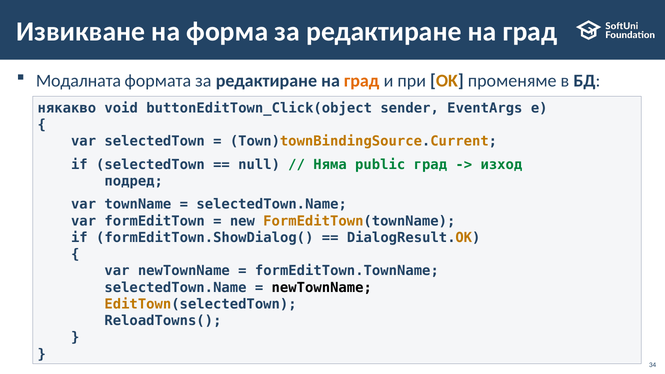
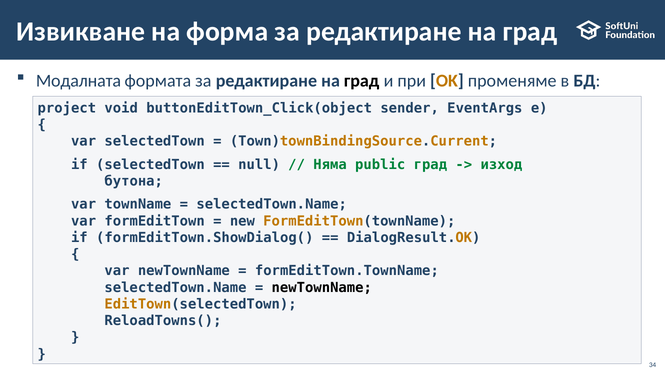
град colour: orange -> black (362, 81)
някакво: някакво -> project (67, 108)
подред: подред -> бутона (134, 181)
